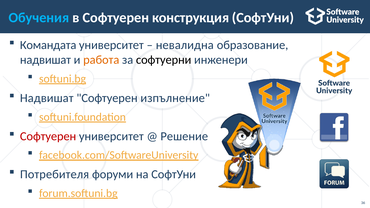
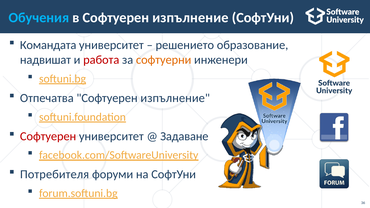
в Софтуерен конструкция: конструкция -> изпълнение (190, 18)
невалидна: невалидна -> решението (185, 45)
работа colour: orange -> red (101, 60)
софтуерни colour: black -> orange (164, 60)
Надвишат: Надвишат -> Отпечатва (47, 98)
Решение: Решение -> Задаване (184, 136)
